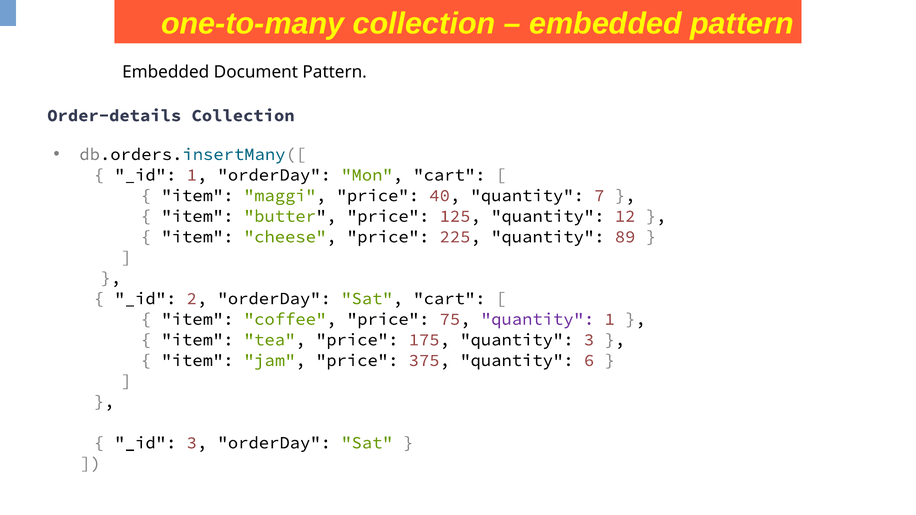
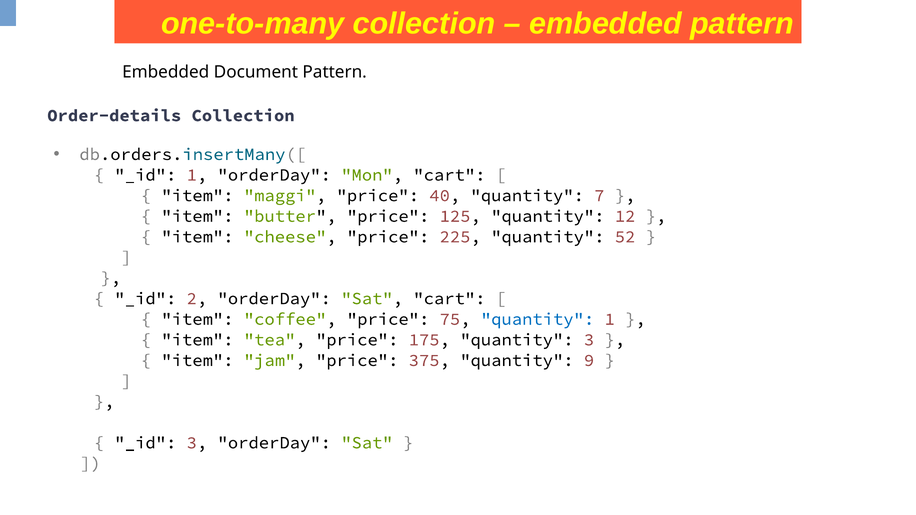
89: 89 -> 52 (625, 237)
quantity colour: purple -> blue (538, 319)
6: 6 -> 9 (589, 360)
